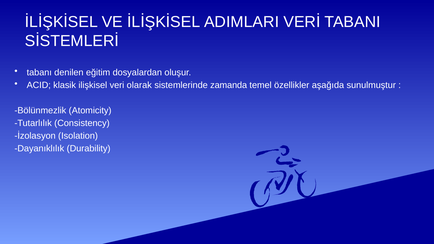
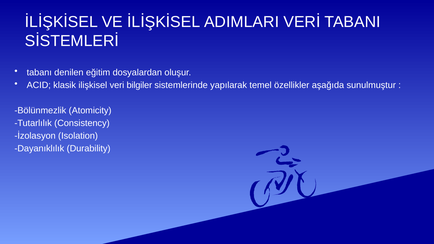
olarak: olarak -> bilgiler (139, 85)
zamanda: zamanda -> yapılarak (229, 85)
